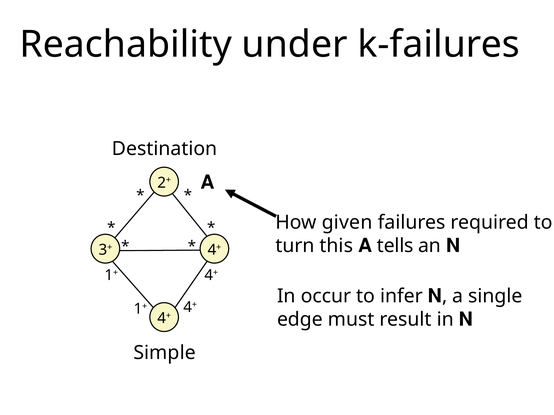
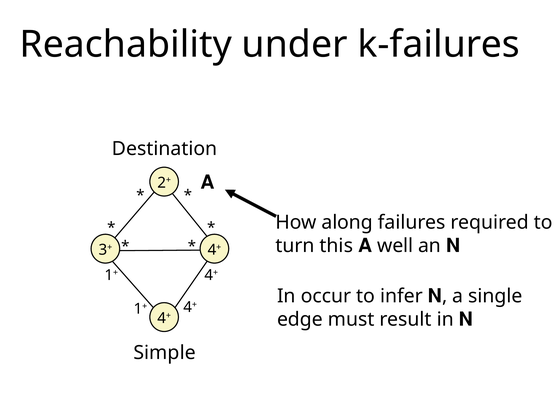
given: given -> along (347, 223)
tells: tells -> well (395, 246)
